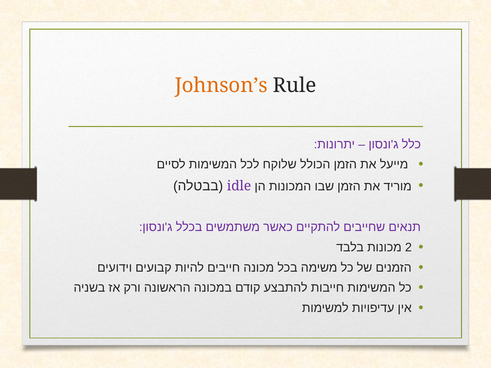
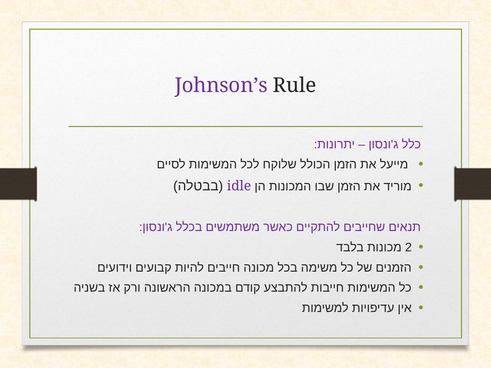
Johnson’s colour: orange -> purple (221, 86)
